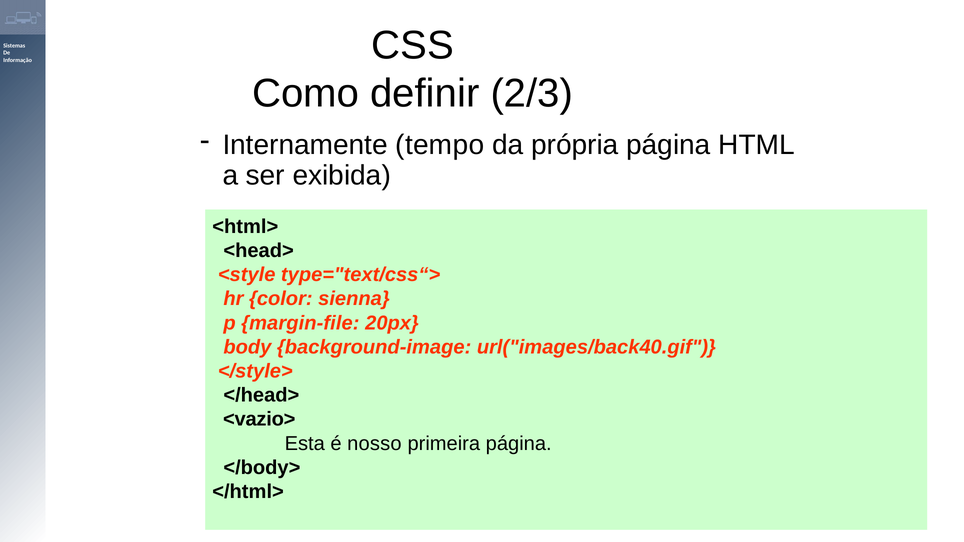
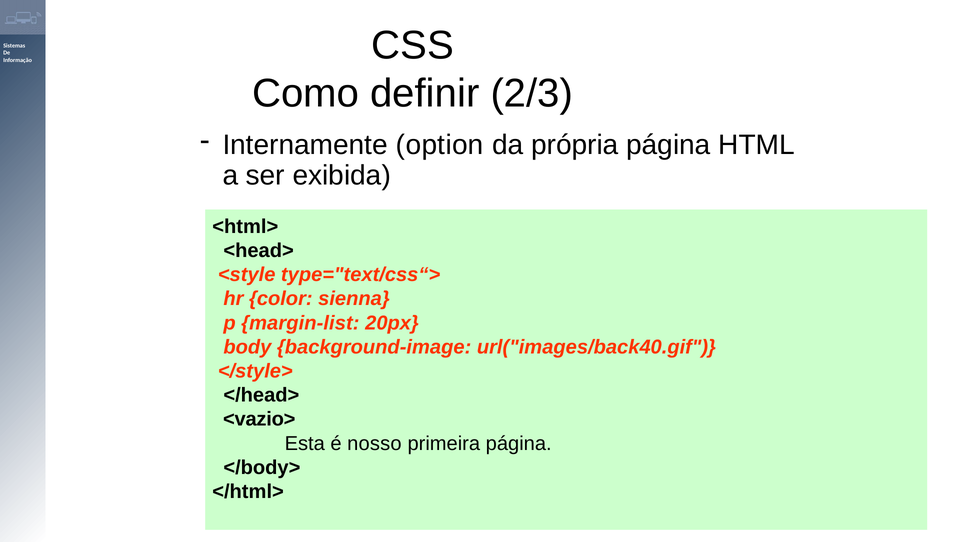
tempo: tempo -> option (440, 145)
margin-file: margin-file -> margin-list (300, 323)
